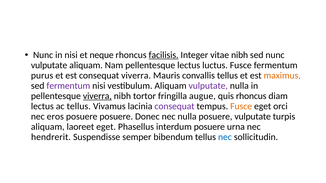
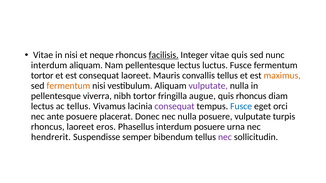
Nunc: Nunc -> Vitae (43, 55)
vitae nibh: nibh -> quis (239, 55)
vulputate: vulputate -> interdum (49, 65)
purus: purus -> tortor (42, 76)
consequat viverra: viverra -> laoreet (136, 76)
fermentum colour: purple -> orange (68, 86)
viverra underline: present -> none (97, 96)
Fusce colour: orange -> blue (241, 106)
eros: eros -> ante (55, 117)
posuere posuere: posuere -> placerat (116, 117)
aliquam: aliquam -> rhoncus (48, 127)
laoreet eget: eget -> eros (106, 127)
nec colour: blue -> purple (225, 137)
